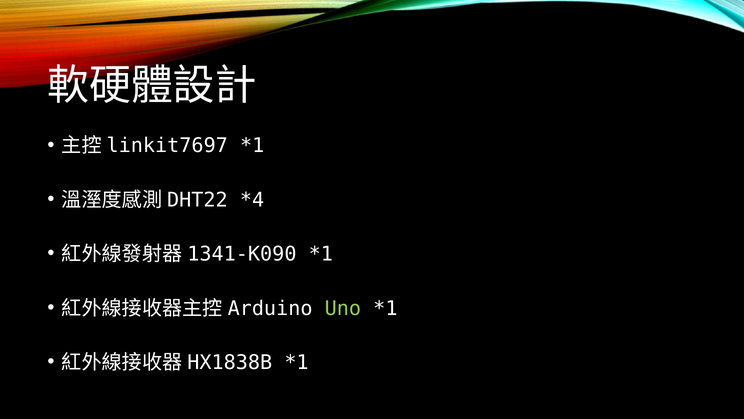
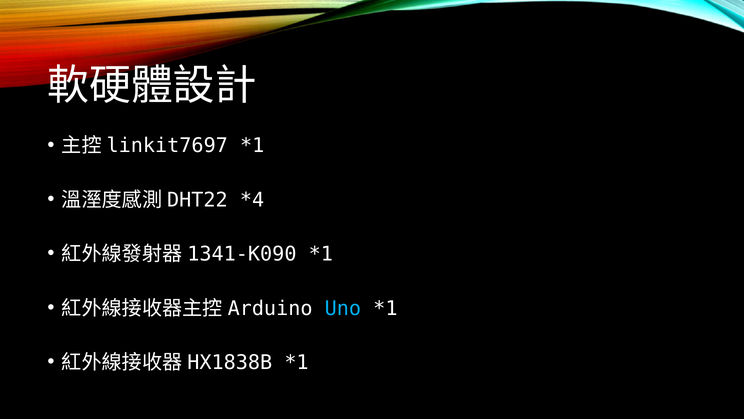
Uno colour: light green -> light blue (343, 308)
